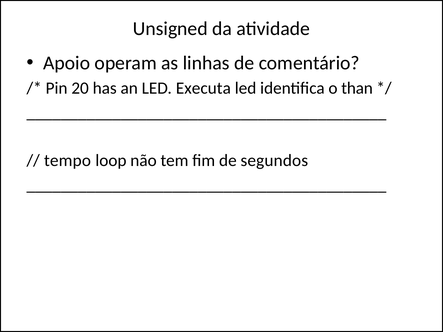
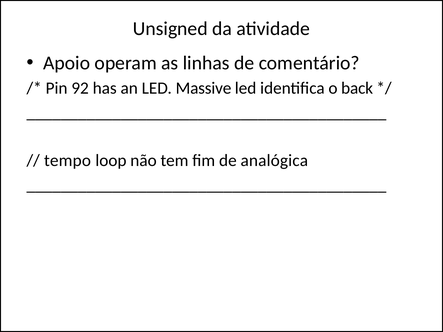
20: 20 -> 92 (80, 88)
Executa: Executa -> Massive (203, 88)
than: than -> back (357, 88)
segundos: segundos -> analógica (274, 161)
